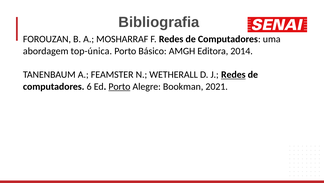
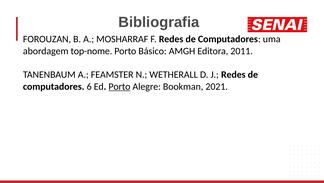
top-única: top-única -> top-nome (91, 51)
2014: 2014 -> 2011 (242, 51)
Redes underline: present -> none (233, 74)
